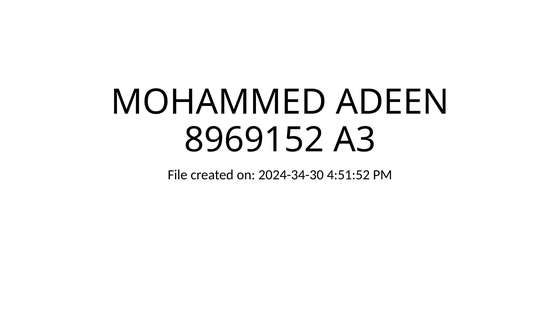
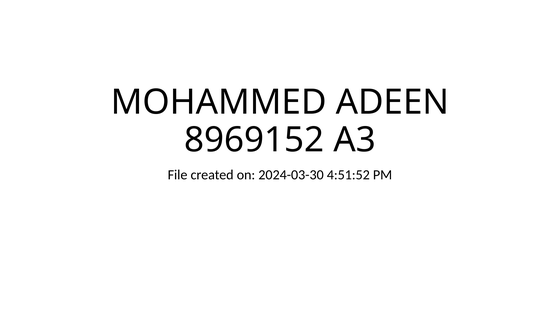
2024-34-30: 2024-34-30 -> 2024-03-30 (291, 175)
